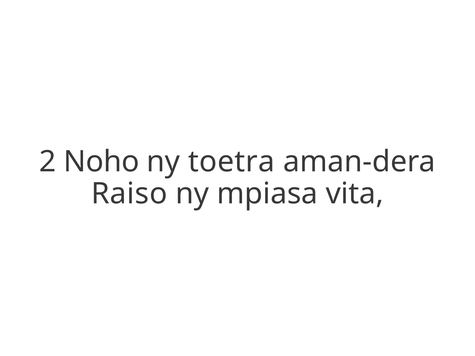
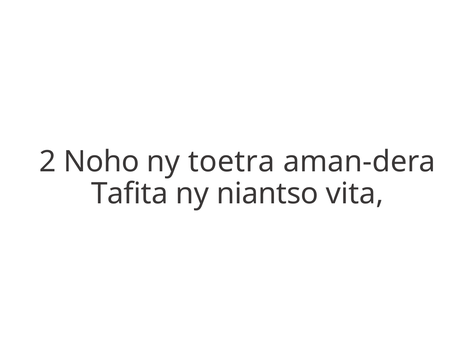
Raiso: Raiso -> Tafita (130, 194)
mpiasa: mpiasa -> niantso (267, 194)
